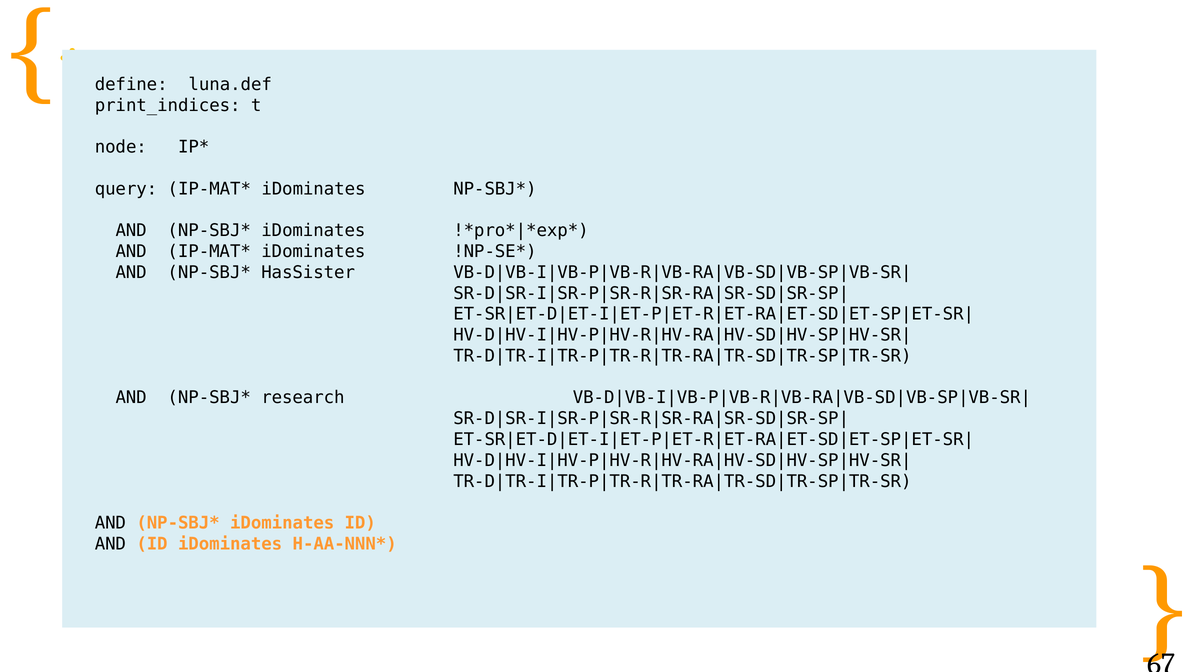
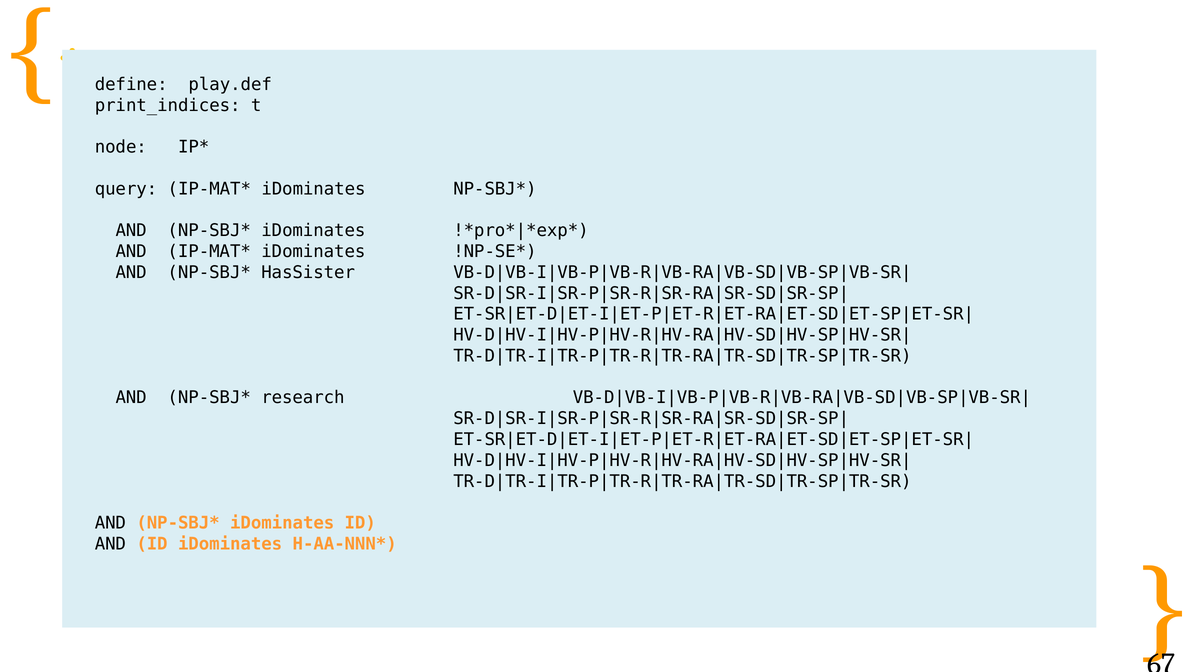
luna.def: luna.def -> play.def (230, 85)
